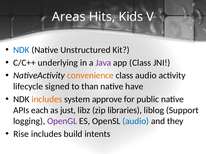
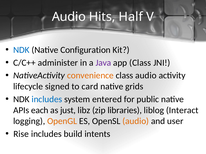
Areas: Areas -> Audio (69, 17)
Kids: Kids -> Half (131, 17)
Unstructured: Unstructured -> Configuration (85, 50)
underlying: underlying -> administer (58, 63)
than: than -> card (90, 87)
have: have -> grids (134, 87)
includes colour: orange -> blue (47, 100)
approve: approve -> entered (107, 100)
Support: Support -> Interact (182, 111)
OpenGL colour: purple -> orange (62, 122)
audio colour: blue -> orange (136, 122)
they: they -> user (175, 122)
